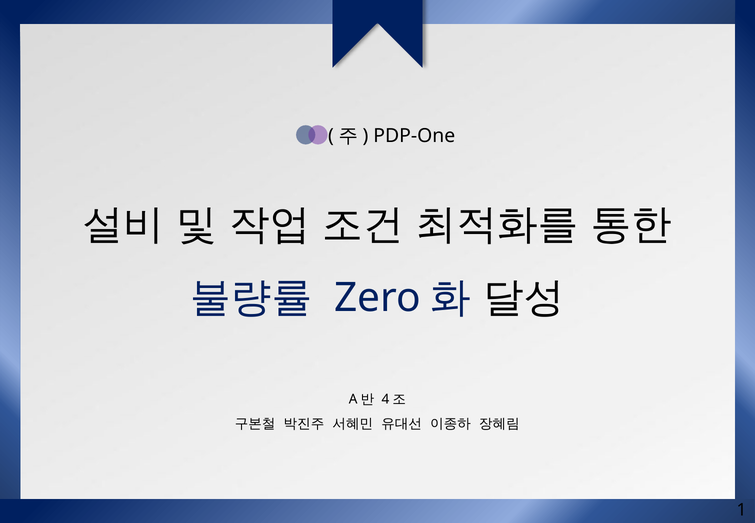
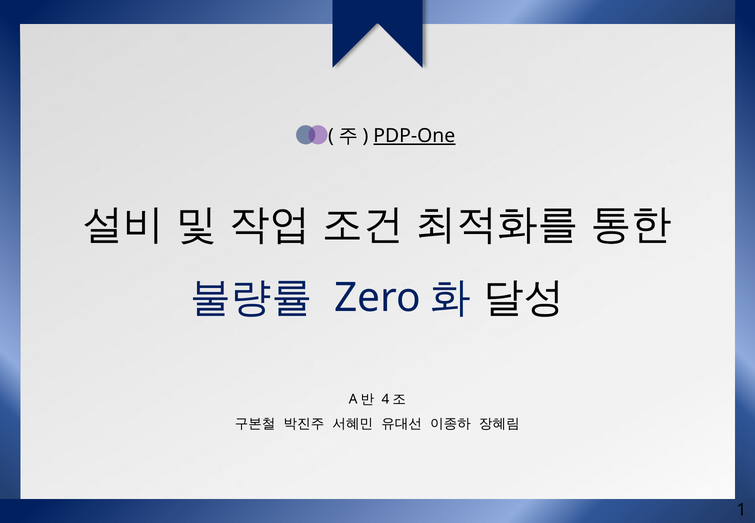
PDP-One underline: none -> present (414, 136)
